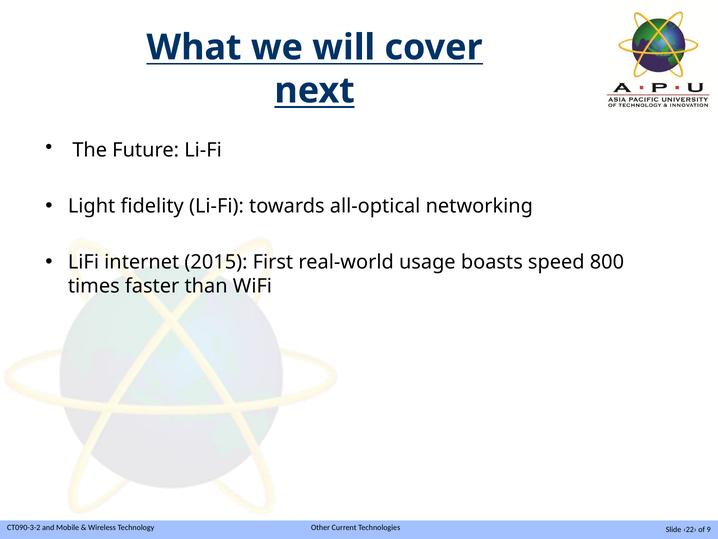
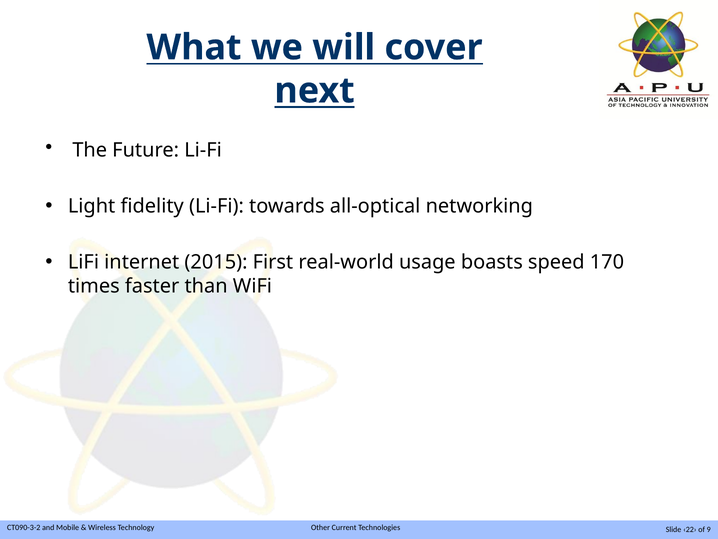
800: 800 -> 170 (607, 262)
